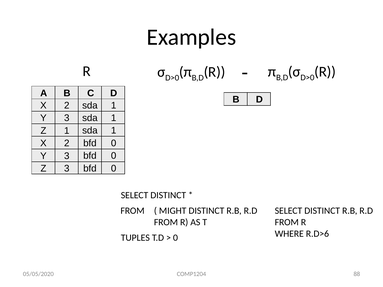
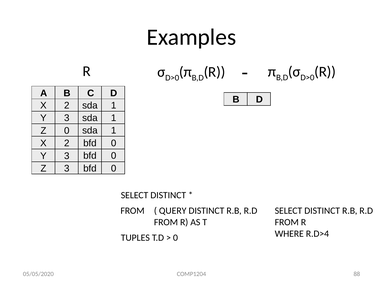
Z 1: 1 -> 0 (67, 131)
MIGHT: MIGHT -> QUERY (173, 211)
R.D>6: R.D>6 -> R.D>4 (317, 234)
